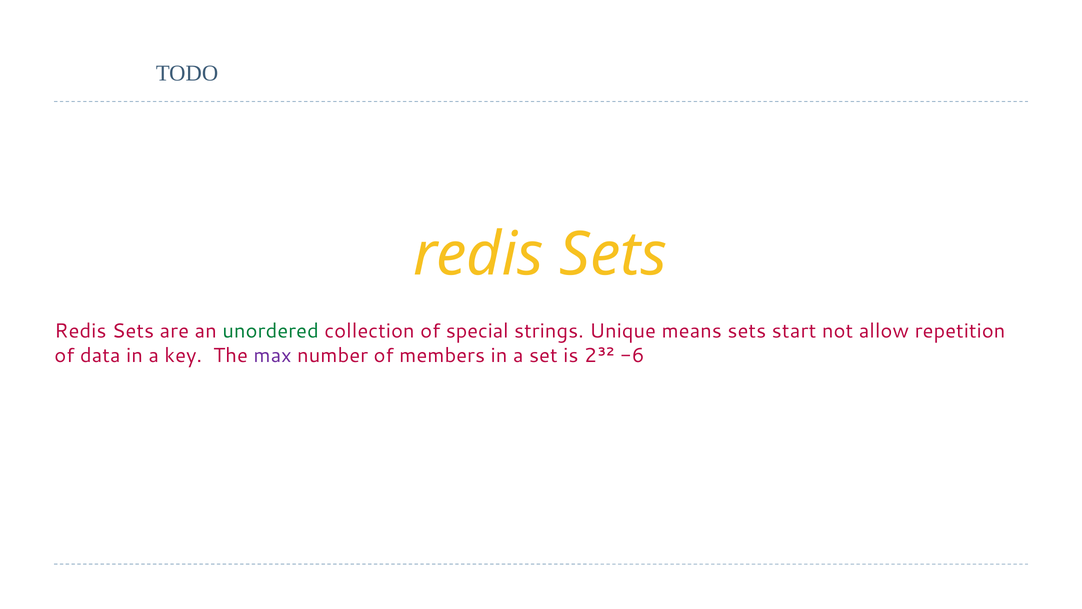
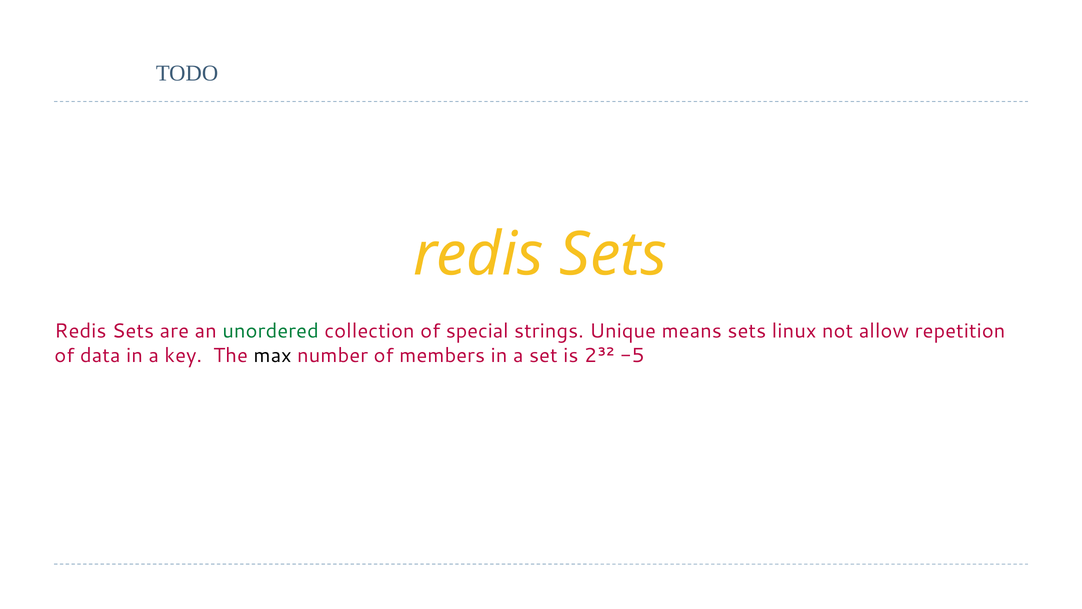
start: start -> linux (794, 331)
max colour: purple -> black (273, 355)
-6: -6 -> -5 (632, 355)
